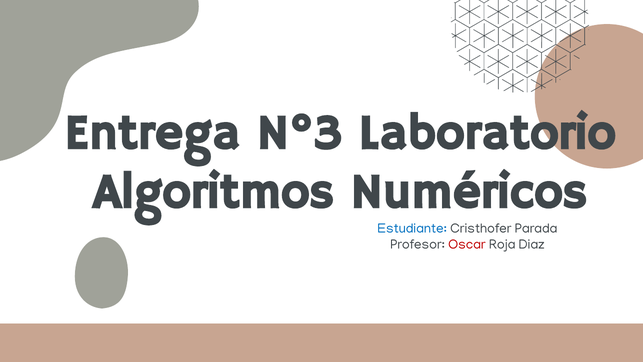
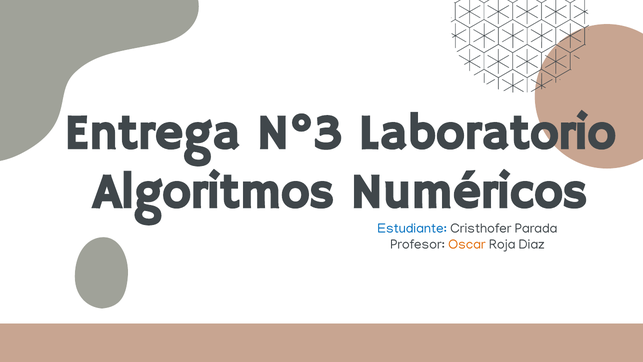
Oscar colour: red -> orange (467, 244)
